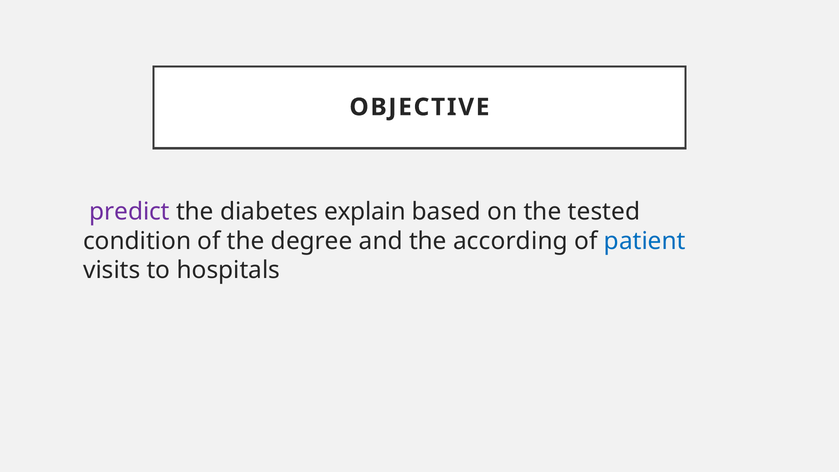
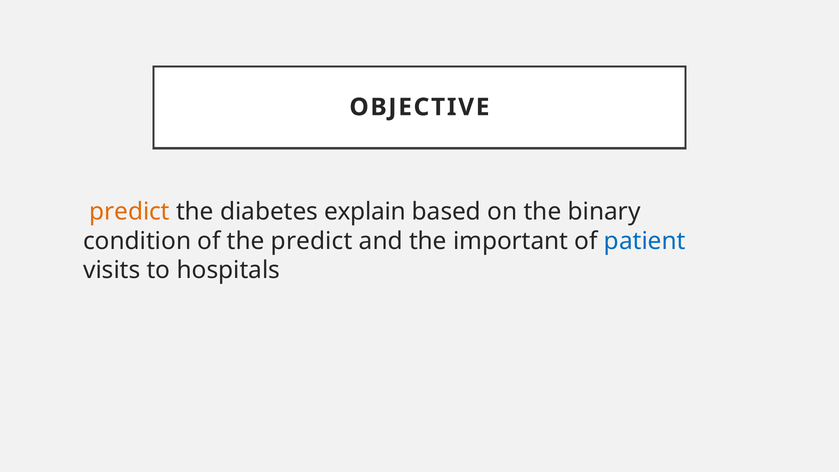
predict colour: purple -> orange (130, 212)
tested: tested -> binary (604, 212)
the degree: degree -> predict (312, 241)
according: according -> important (511, 241)
